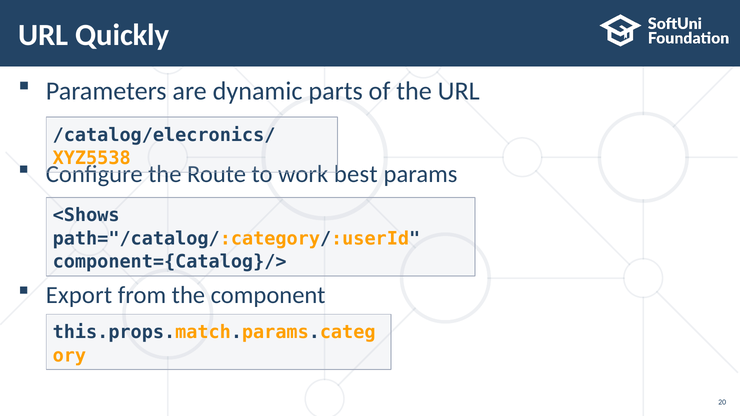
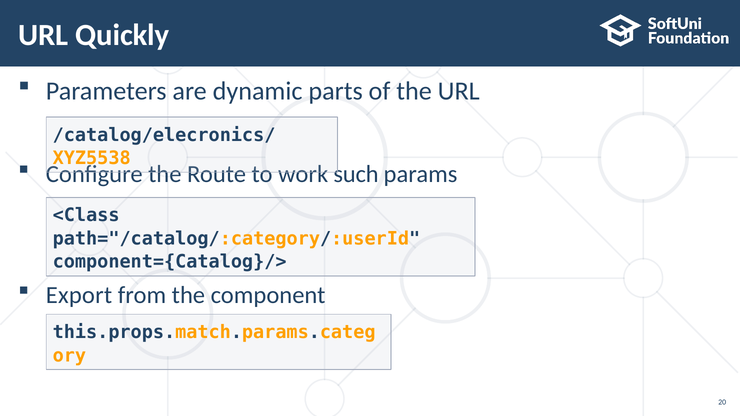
best: best -> such (356, 175)
<Shows: <Shows -> <Class (86, 215)
